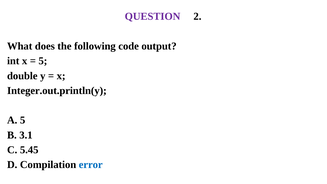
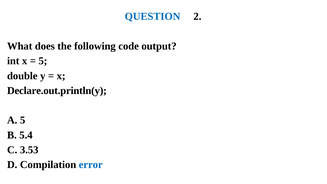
QUESTION colour: purple -> blue (153, 16)
Integer.out.println(y: Integer.out.println(y -> Declare.out.println(y (57, 91)
3.1: 3.1 -> 5.4 (26, 135)
5.45: 5.45 -> 3.53 (29, 150)
